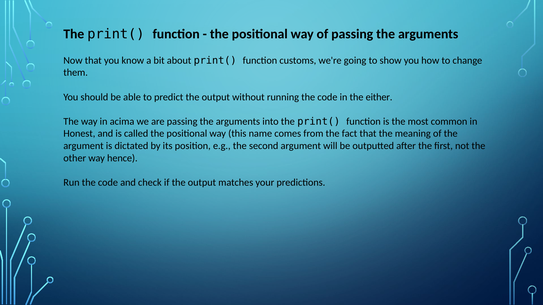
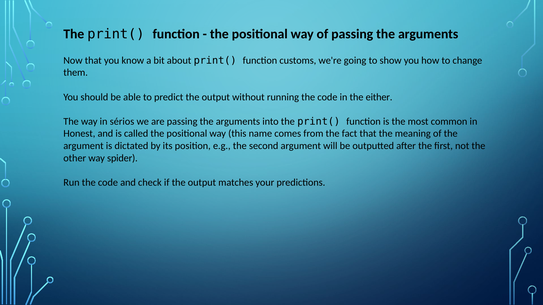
acima: acima -> sérios (122, 122)
hence: hence -> spider (122, 158)
